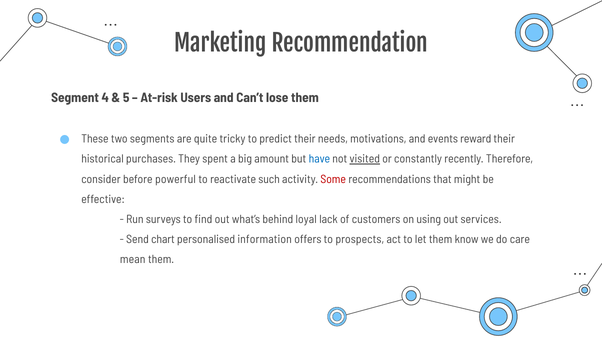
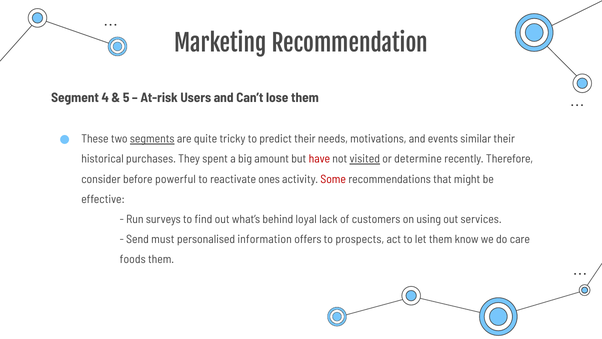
segments underline: none -> present (152, 139)
reward: reward -> similar (476, 139)
have colour: blue -> red (319, 159)
constantly: constantly -> determine (418, 159)
such: such -> ones (269, 179)
chart: chart -> must (163, 239)
mean: mean -> foods (133, 259)
